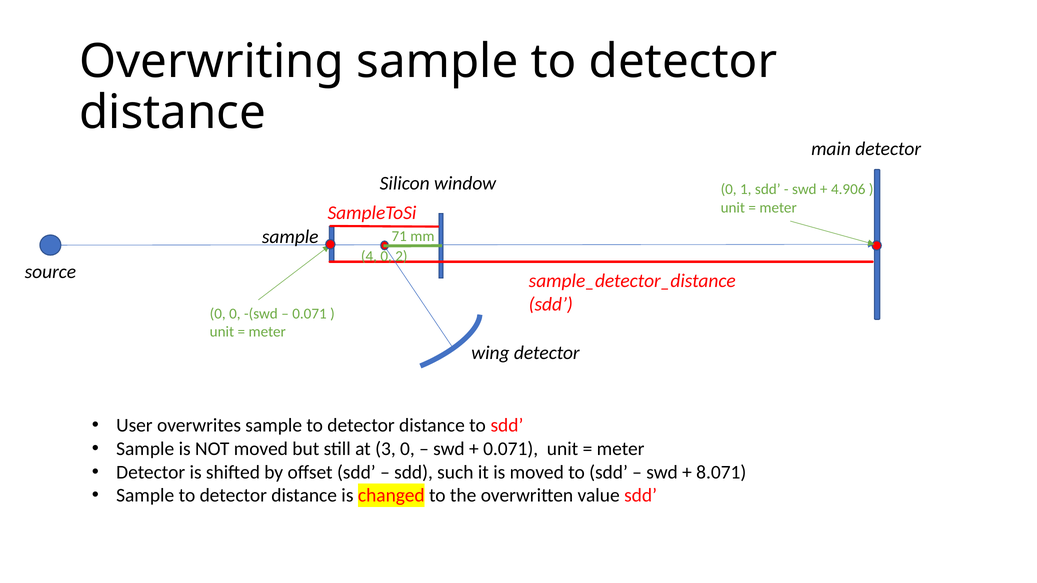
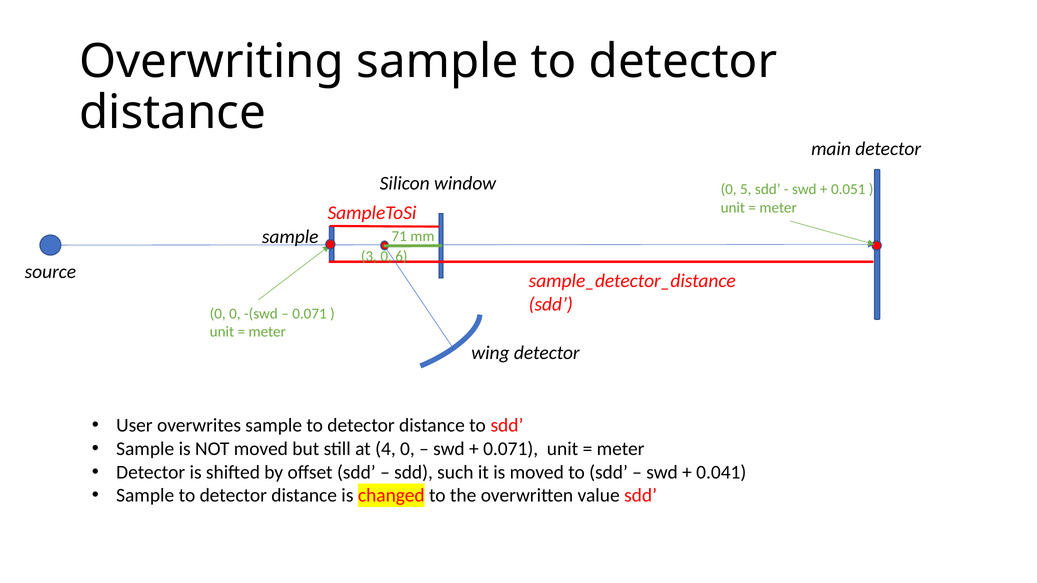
1: 1 -> 5 (746, 190)
4.906: 4.906 -> 0.051 (848, 190)
4: 4 -> 3 (369, 257)
2: 2 -> 6 (401, 257)
3: 3 -> 4 (385, 449)
8.071: 8.071 -> 0.041 (721, 472)
